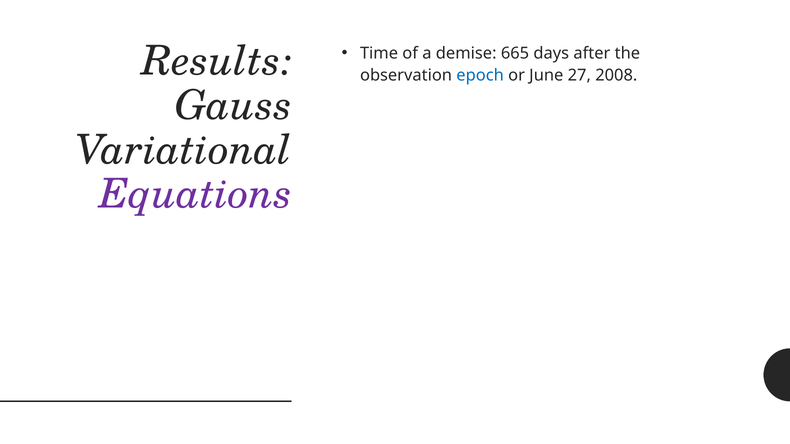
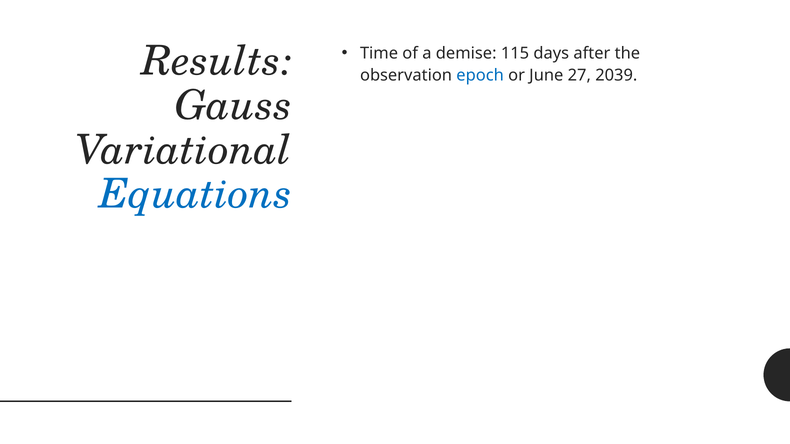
665: 665 -> 115 (515, 53)
2008: 2008 -> 2039 (616, 75)
Equations colour: purple -> blue (196, 195)
